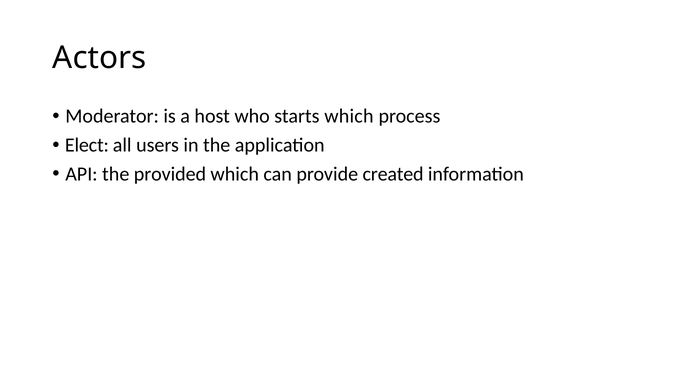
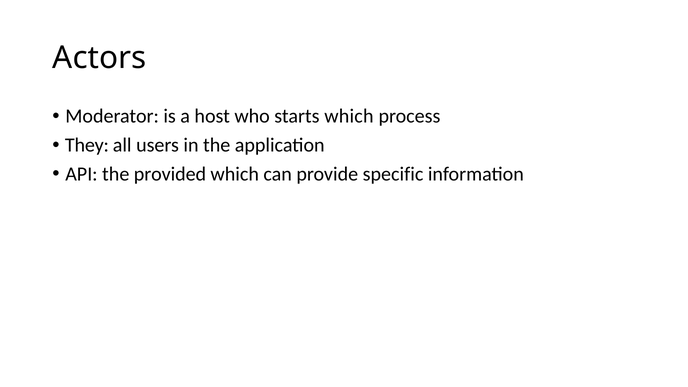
Elect: Elect -> They (87, 145)
created: created -> specific (393, 174)
